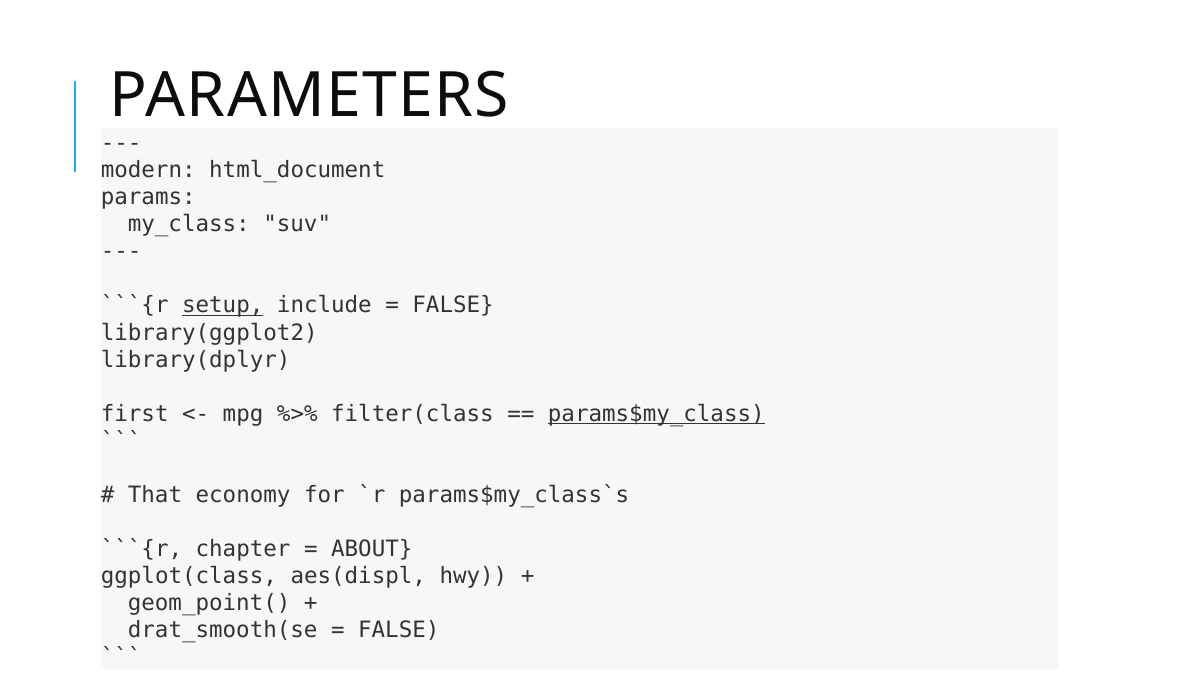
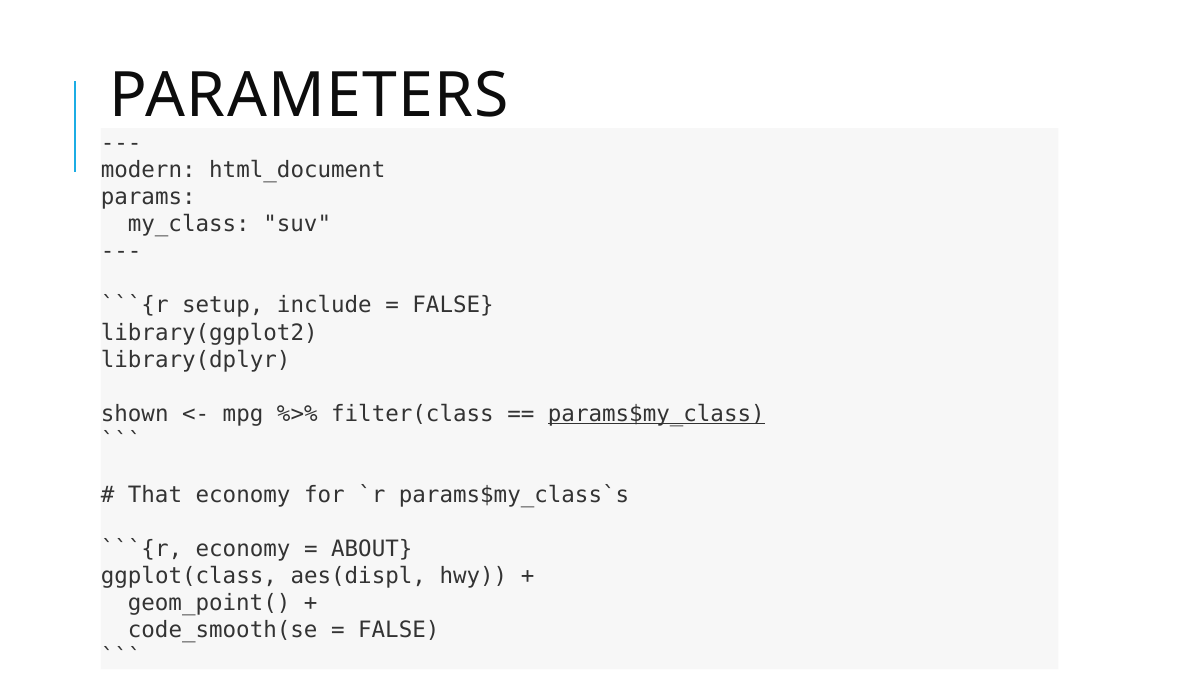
setup underline: present -> none (223, 305)
first: first -> shown (135, 413)
chapter: chapter -> economy (243, 549)
drat_smooth(se: drat_smooth(se -> code_smooth(se (223, 630)
